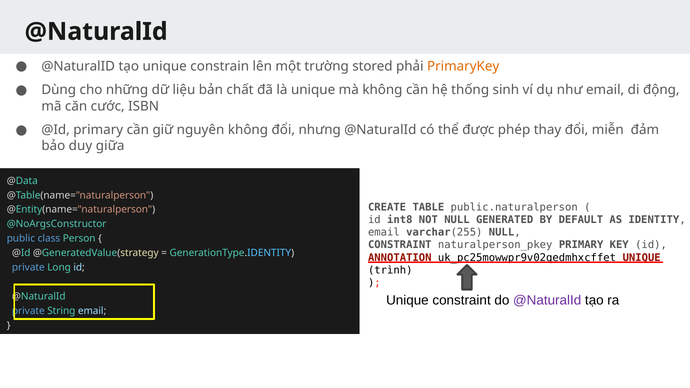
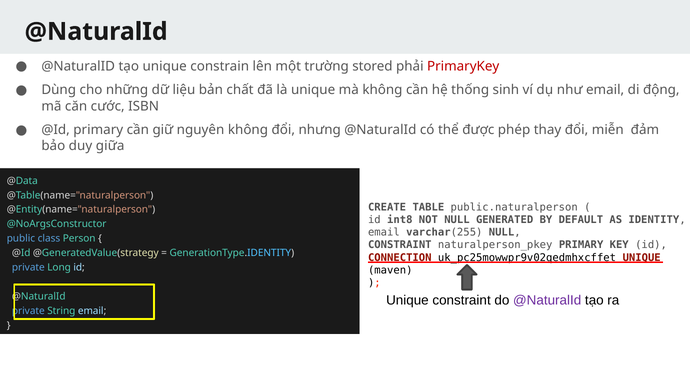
PrimaryKey colour: orange -> red (463, 66)
ANNOTATION: ANNOTATION -> CONNECTION (400, 258)
trình: trình -> maven (390, 270)
